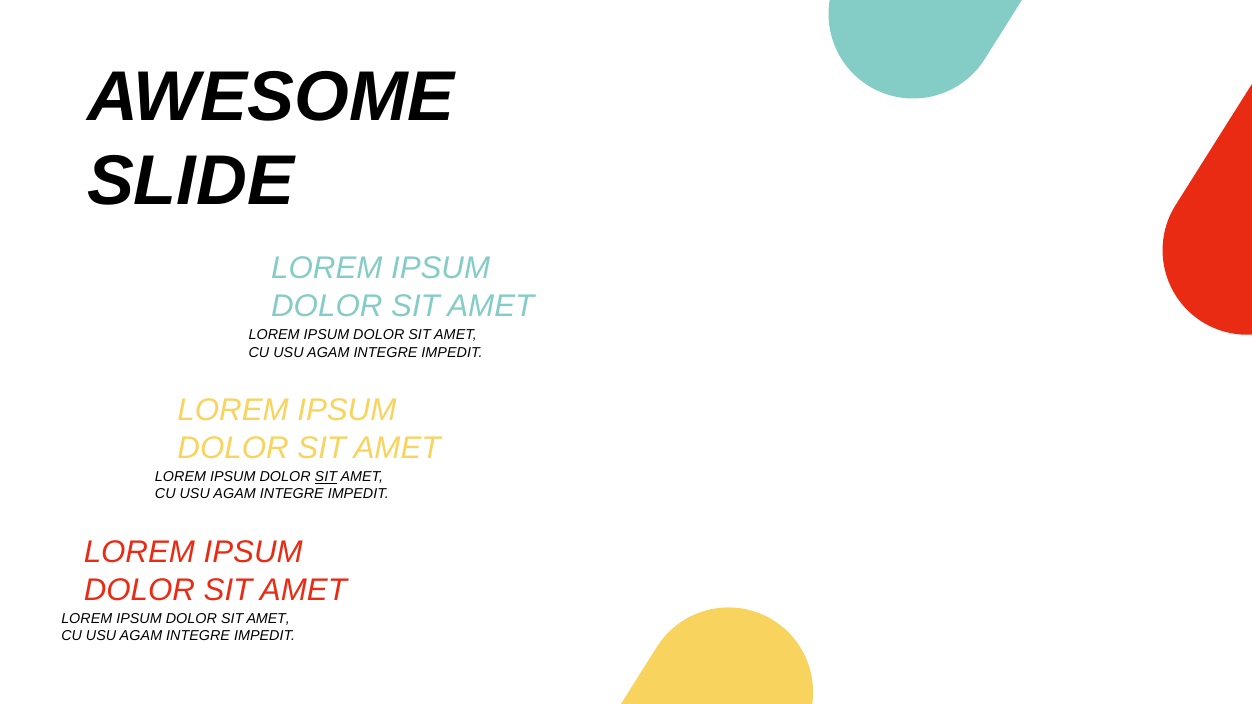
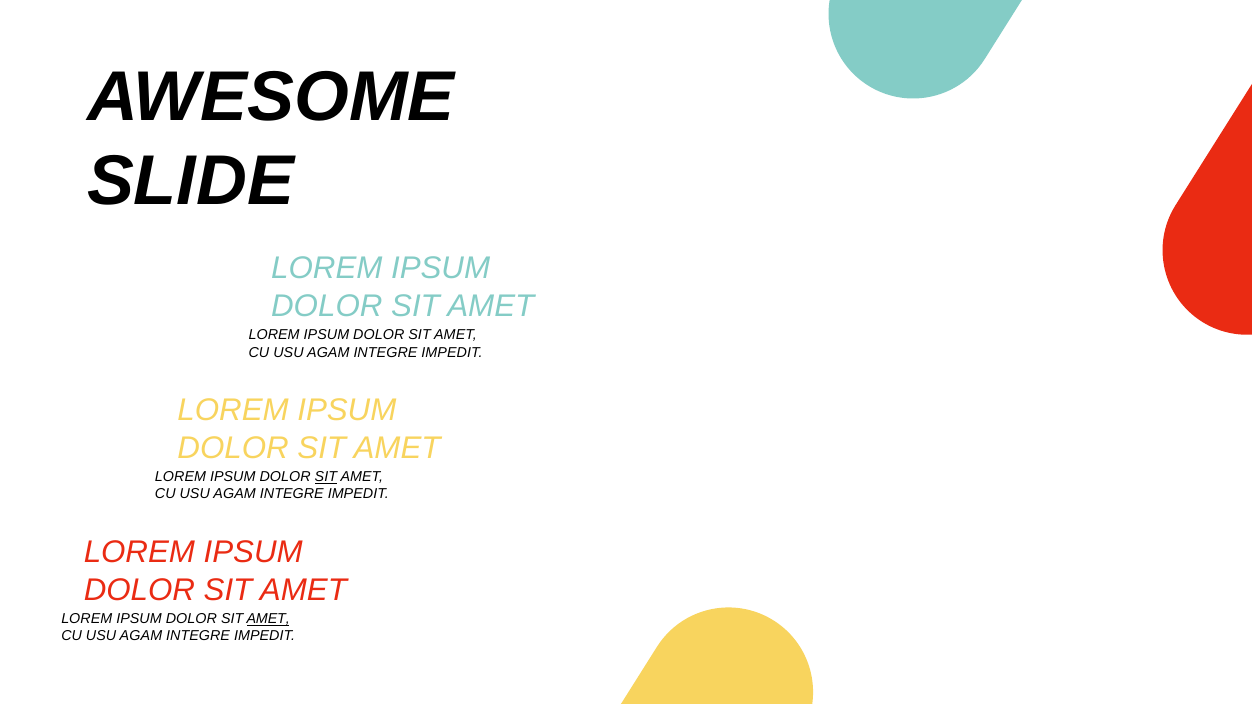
AMET underline: none -> present (268, 619)
